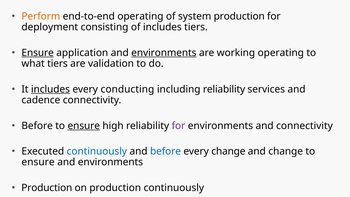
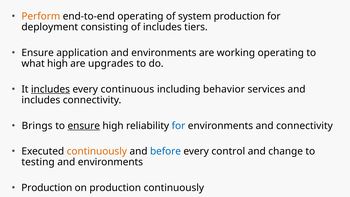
Ensure underline: present -> none (38, 53)
environments underline: present -> none (164, 53)
what tiers: tiers -> high (58, 64)
validation: validation -> upgrades (111, 64)
conducting: conducting -> continuous (127, 89)
including reliability: reliability -> behavior (224, 89)
cadence: cadence -> includes (41, 100)
Before: Before -> Brings (37, 126)
for colour: purple -> blue (178, 126)
continuously colour: blue -> orange (97, 151)
every change: change -> control (228, 151)
ensure: ensure -> testing (38, 162)
